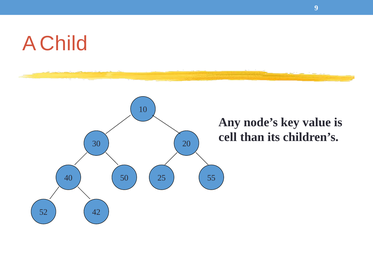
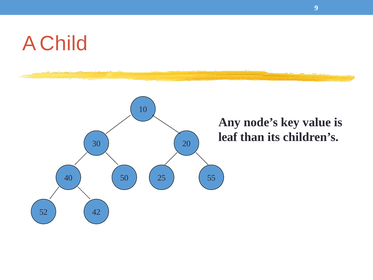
cell: cell -> leaf (228, 137)
